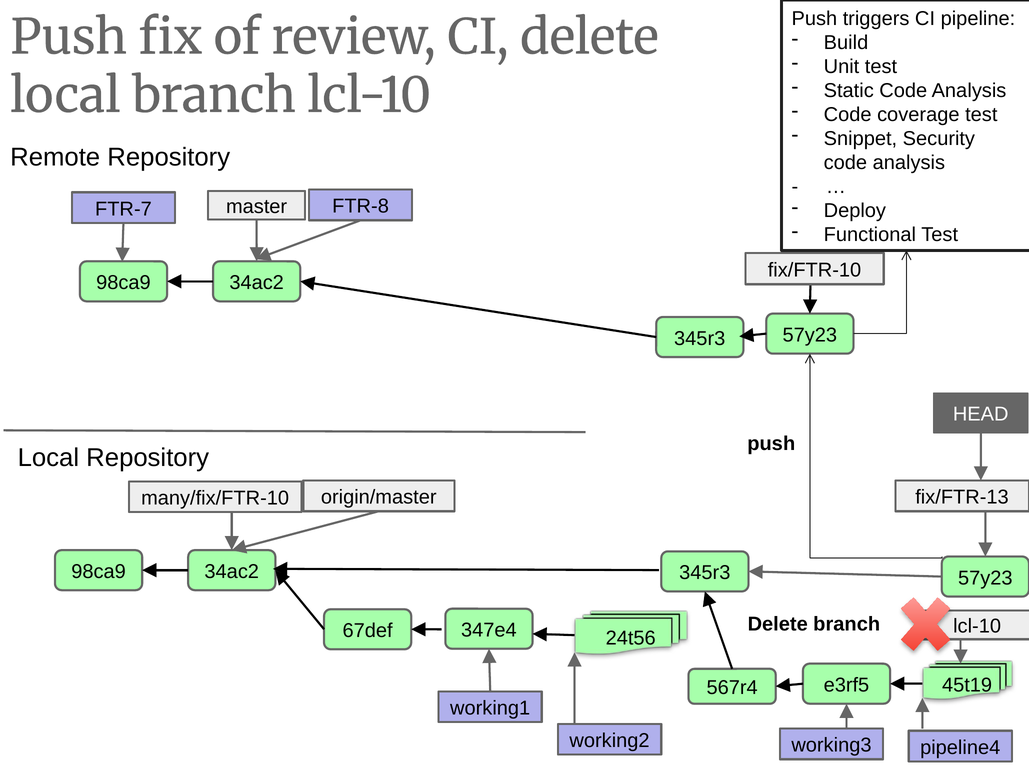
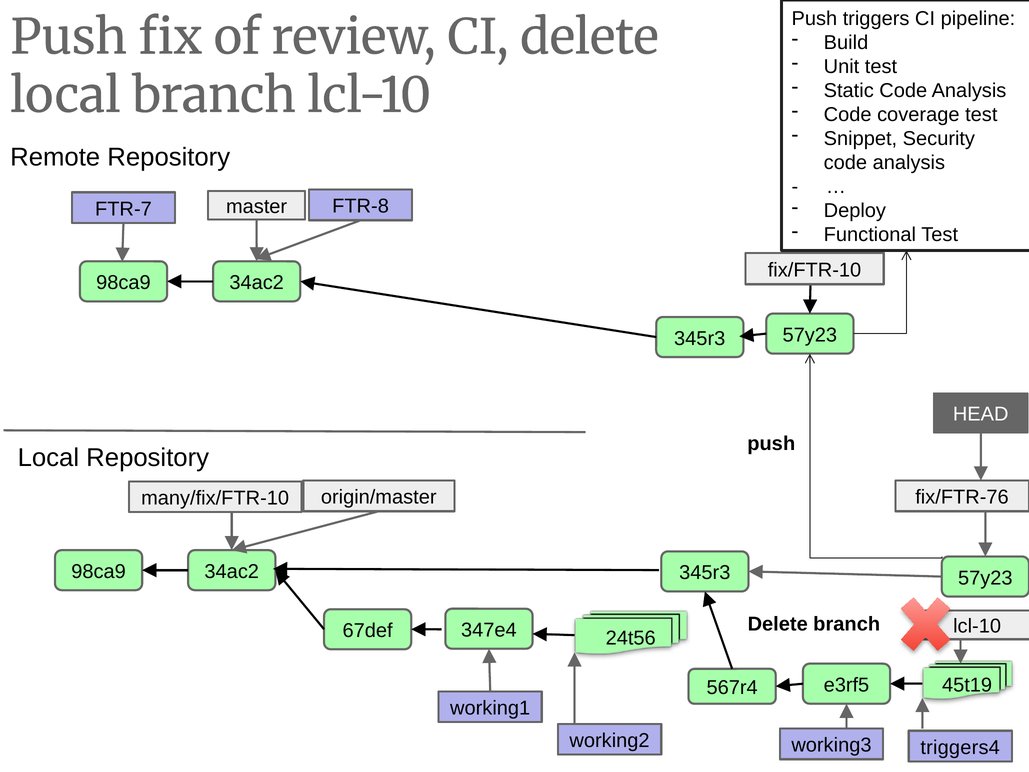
fix/FTR-13: fix/FTR-13 -> fix/FTR-76 (962, 497)
pipeline4: pipeline4 -> triggers4 (960, 747)
